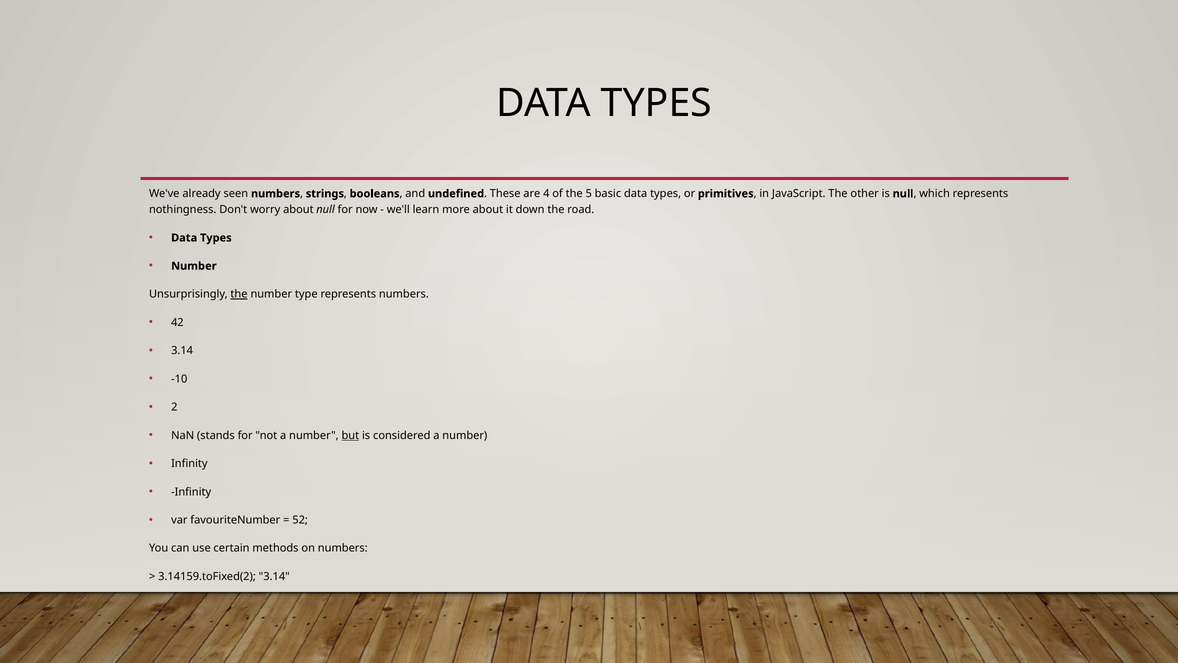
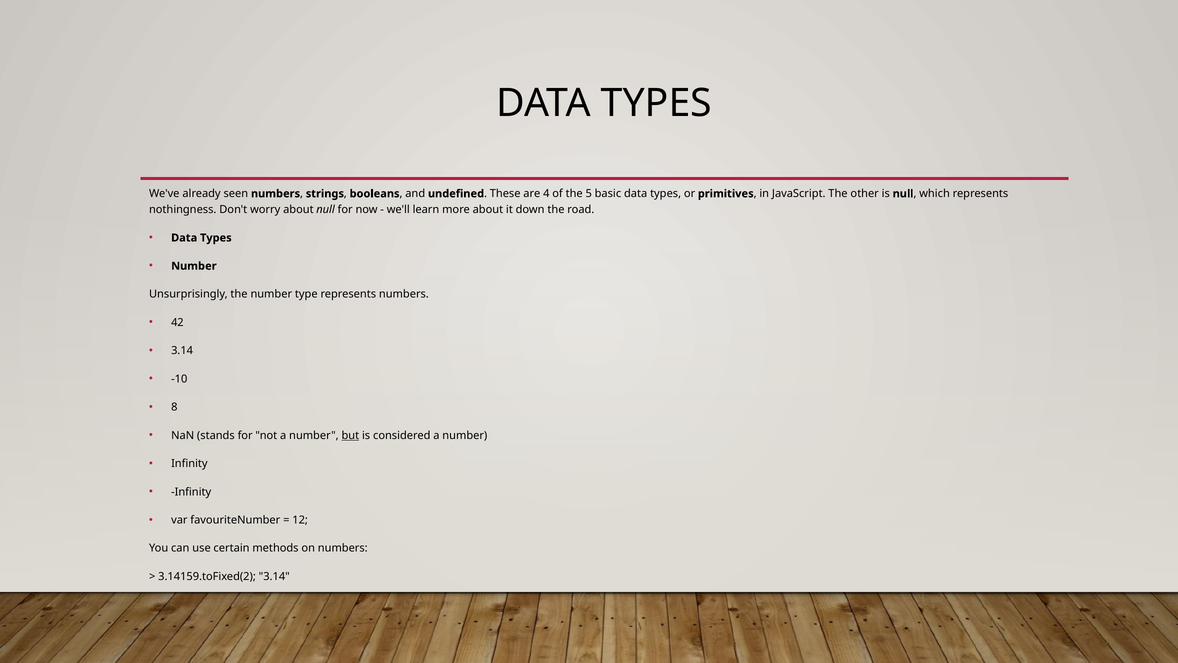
the underline: present -> none (239, 294)
2: 2 -> 8 (174, 407)
52: 52 -> 12 (300, 520)
